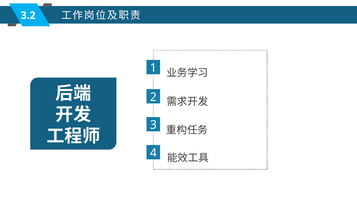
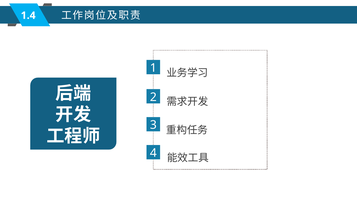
3.2: 3.2 -> 1.4 (28, 15)
